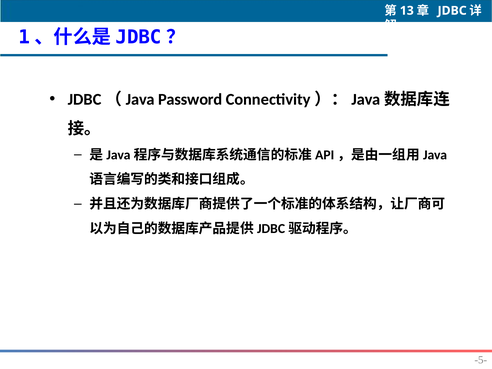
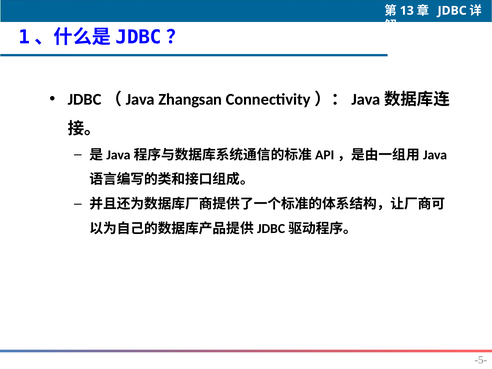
Password: Password -> Zhangsan (190, 99)
